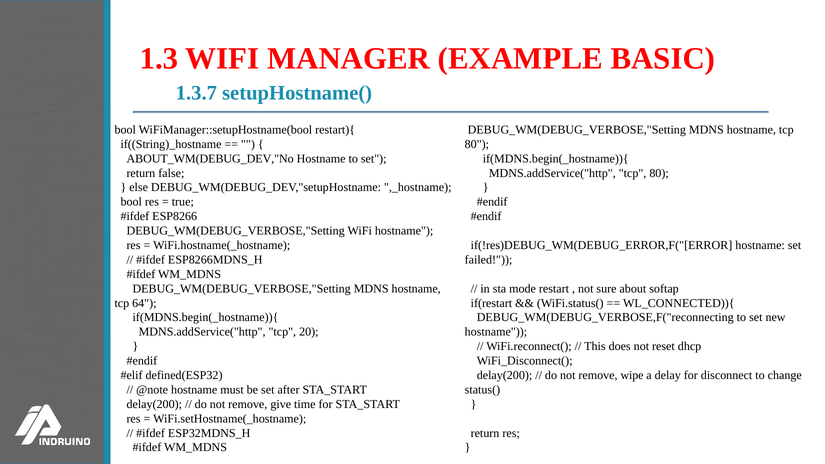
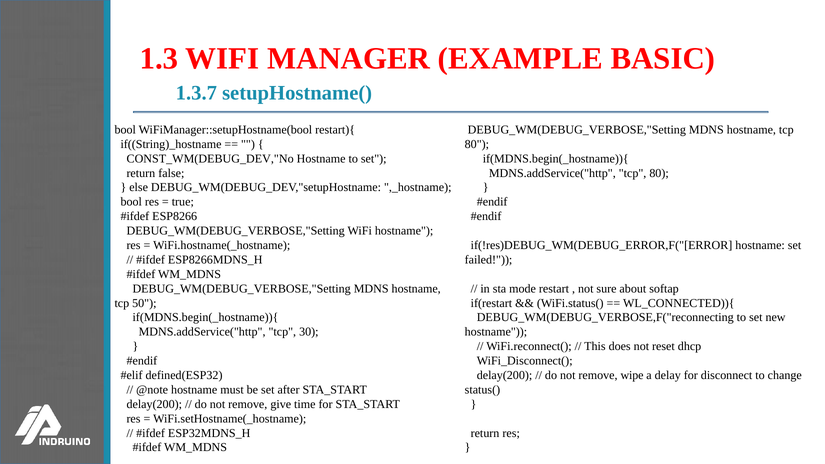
ABOUT_WM(DEBUG_DEV,"No: ABOUT_WM(DEBUG_DEV,"No -> CONST_WM(DEBUG_DEV,"No (210, 159)
64: 64 -> 50 (144, 303)
20: 20 -> 30 (309, 332)
